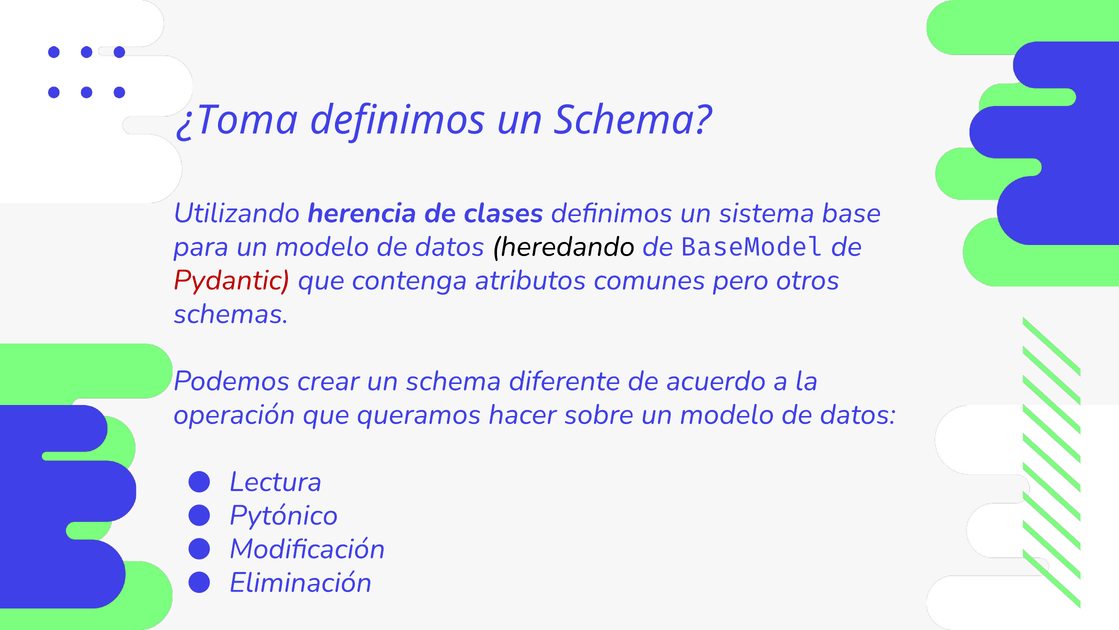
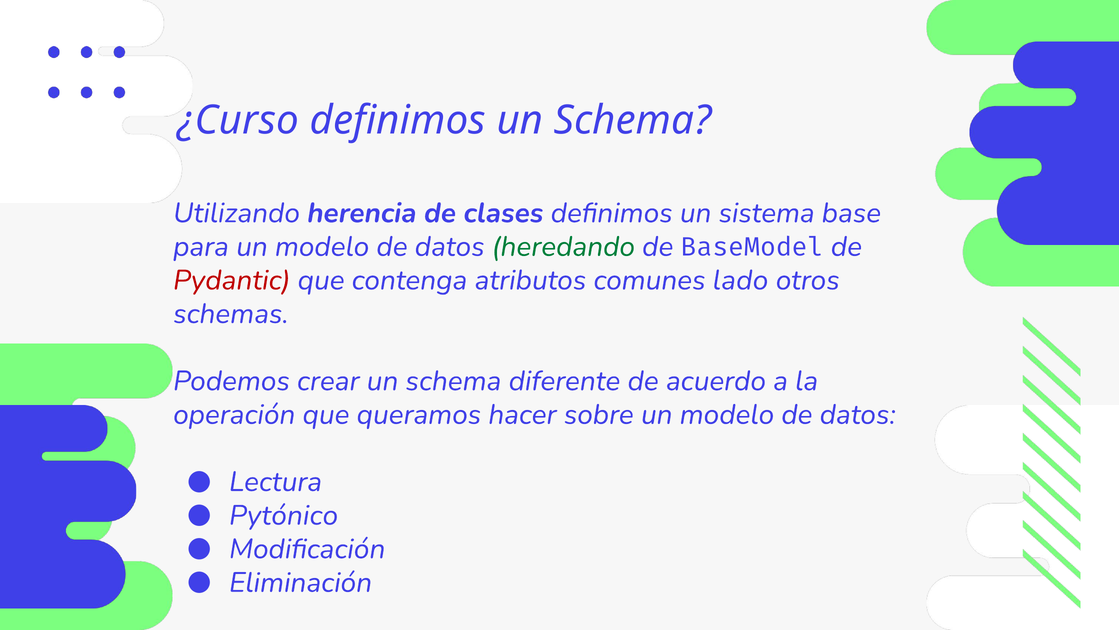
¿Toma: ¿Toma -> ¿Curso (238, 120)
heredando colour: black -> green (563, 246)
pero: pero -> lado (740, 280)
